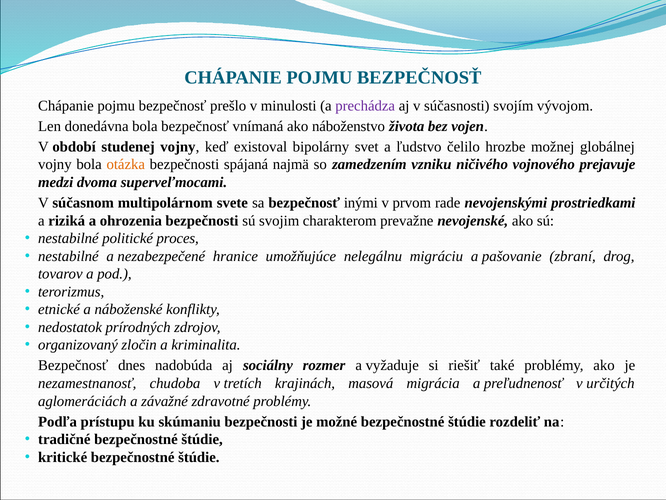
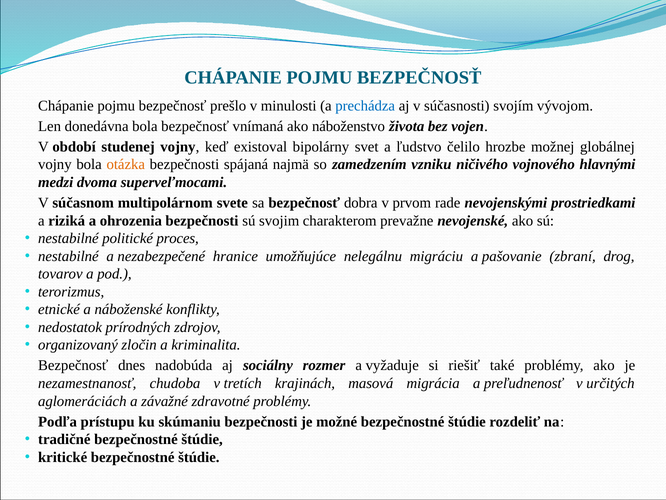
prechádza colour: purple -> blue (365, 106)
prejavuje: prejavuje -> hlavnými (607, 164)
inými: inými -> dobra (361, 203)
